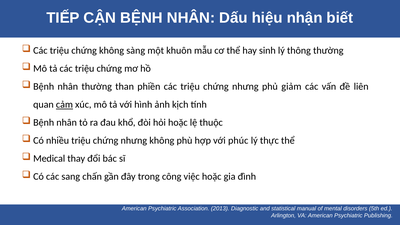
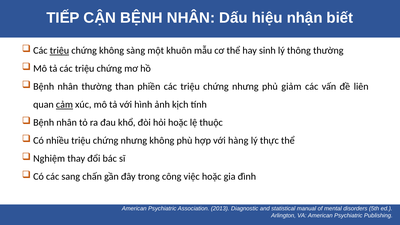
triệu underline: none -> present (59, 51)
phúc: phúc -> hàng (238, 141)
Medical: Medical -> Nghiệm (49, 159)
